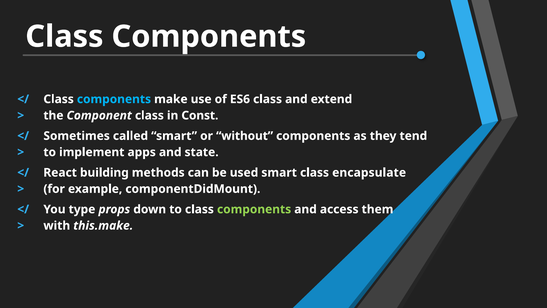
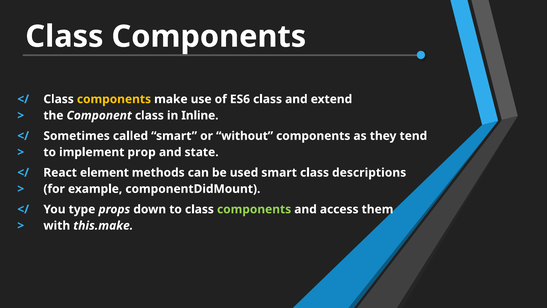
components colour: light blue -> yellow (114, 99)
Const: Const -> Inline (200, 115)
apps: apps -> prop (142, 152)
building: building -> element (104, 172)
encapsulate: encapsulate -> descriptions (369, 172)
